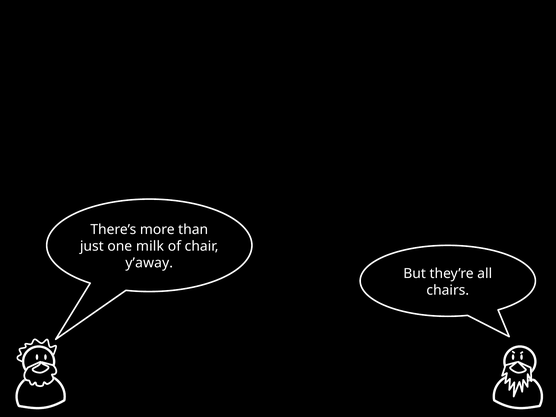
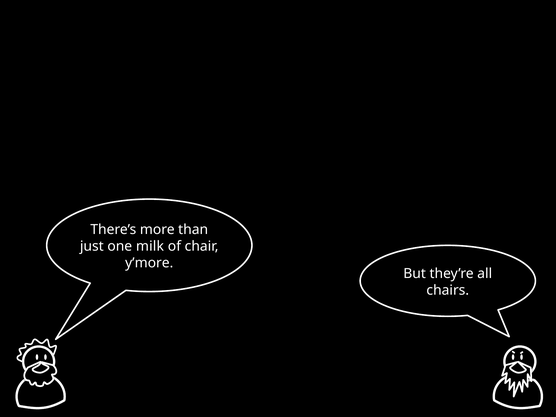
y’away: y’away -> y’more (149, 263)
